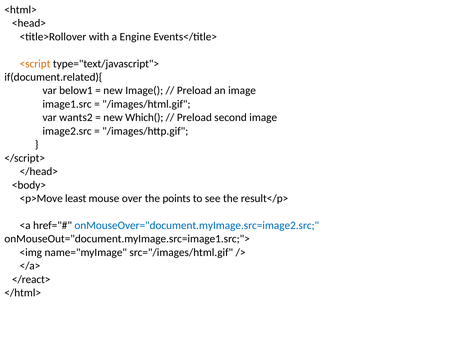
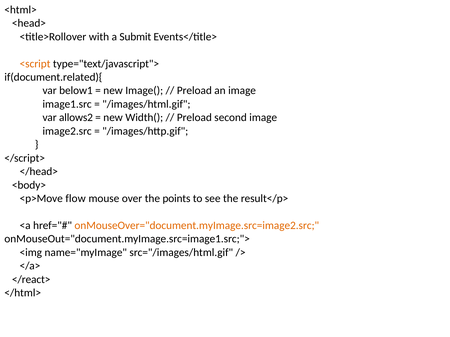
Engine: Engine -> Submit (135, 37)
wants2: wants2 -> allows2 (76, 118)
Which(: Which( -> Width( (144, 118)
least: least -> flow (76, 199)
onMouseOver="document.myImage.src=image2.src colour: blue -> orange (197, 226)
